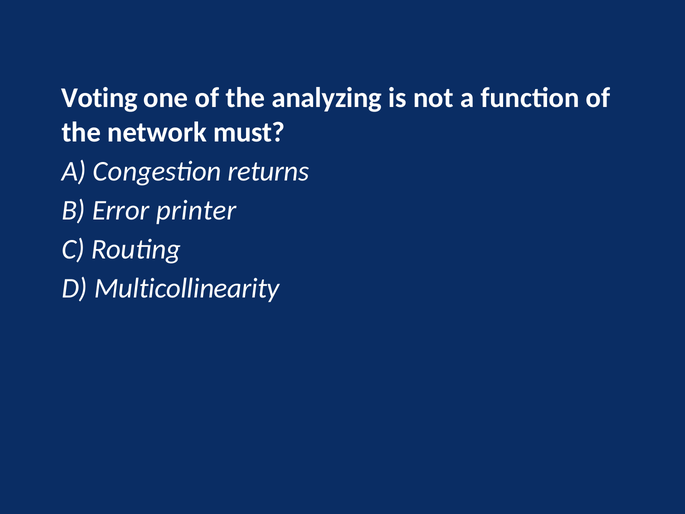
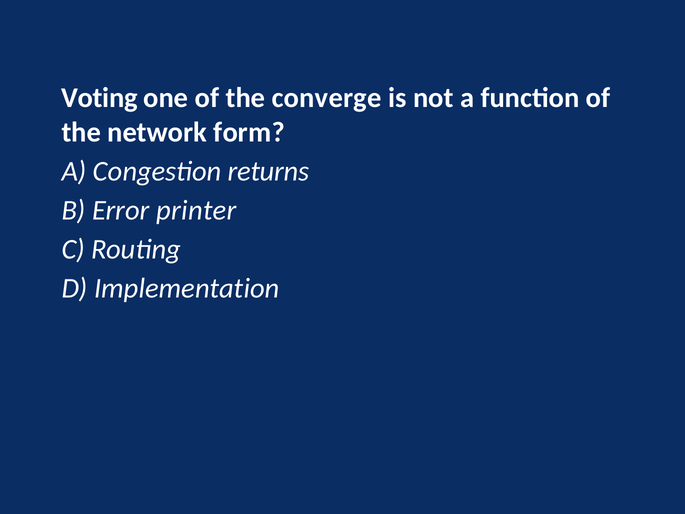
analyzing: analyzing -> converge (327, 98)
must: must -> form (249, 132)
Multicollinearity: Multicollinearity -> Implementation (187, 288)
